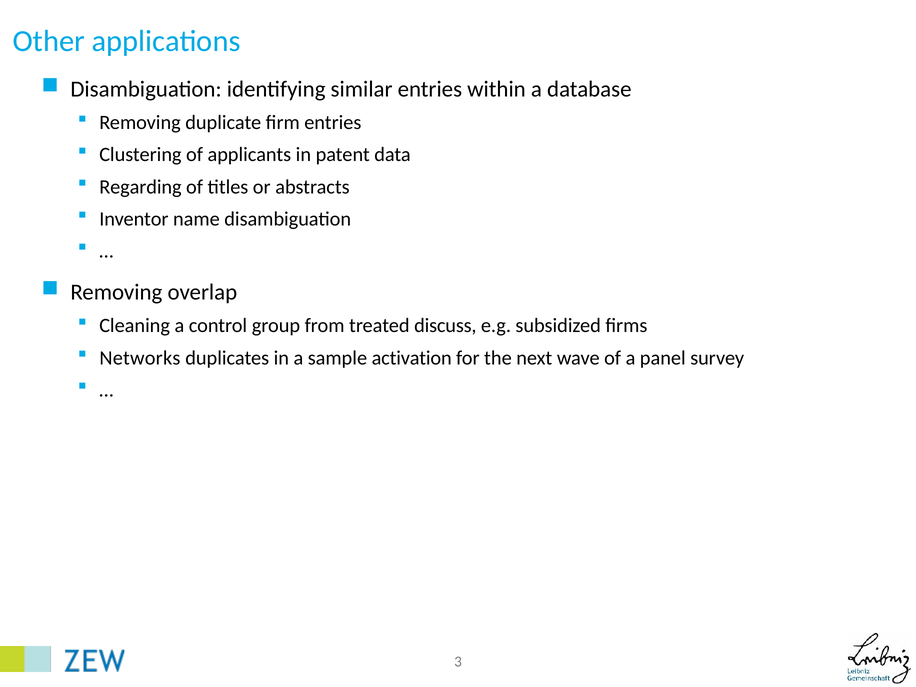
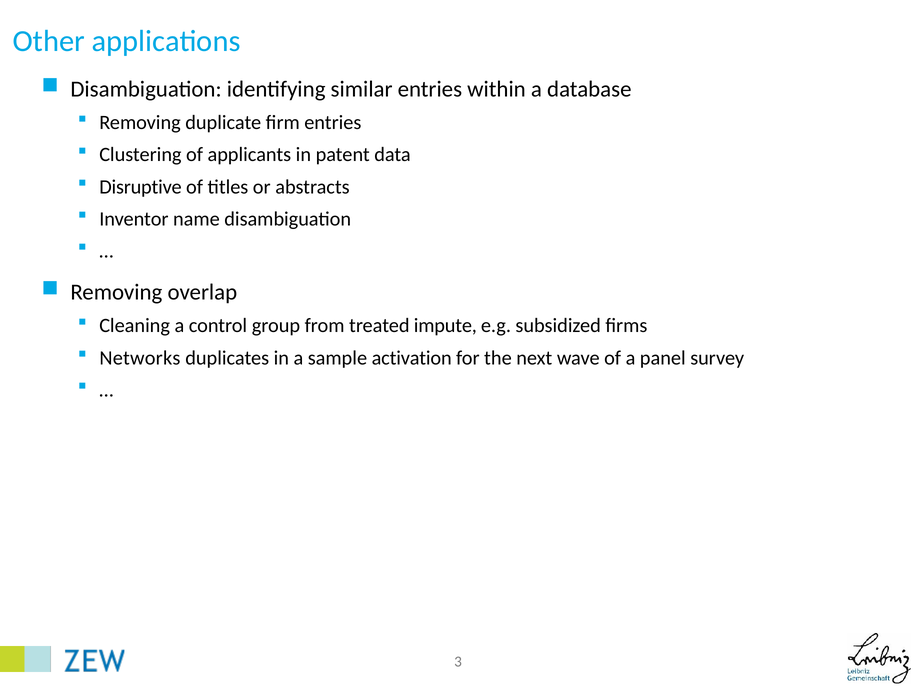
Regarding: Regarding -> Disruptive (140, 187)
discuss: discuss -> impute (445, 326)
